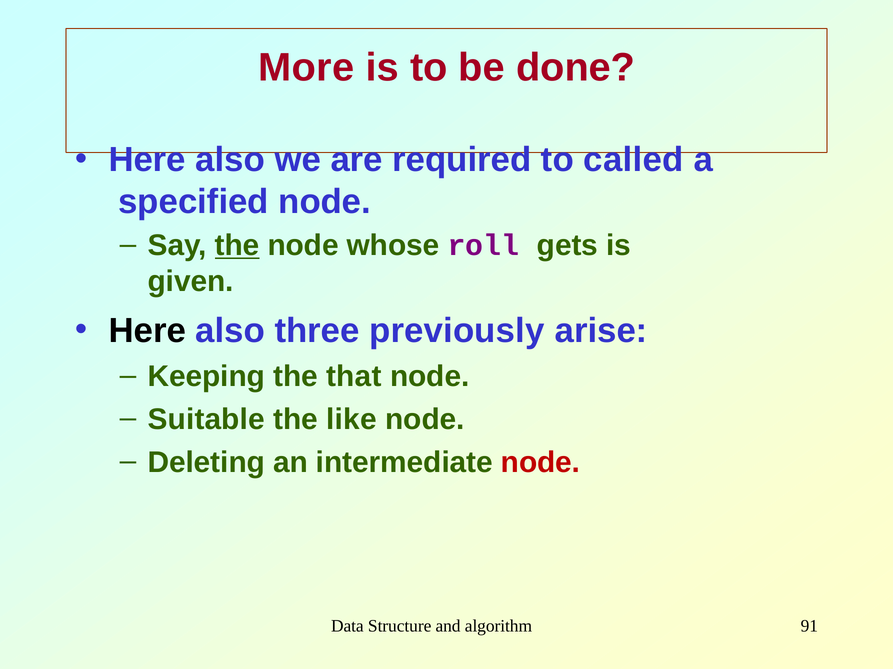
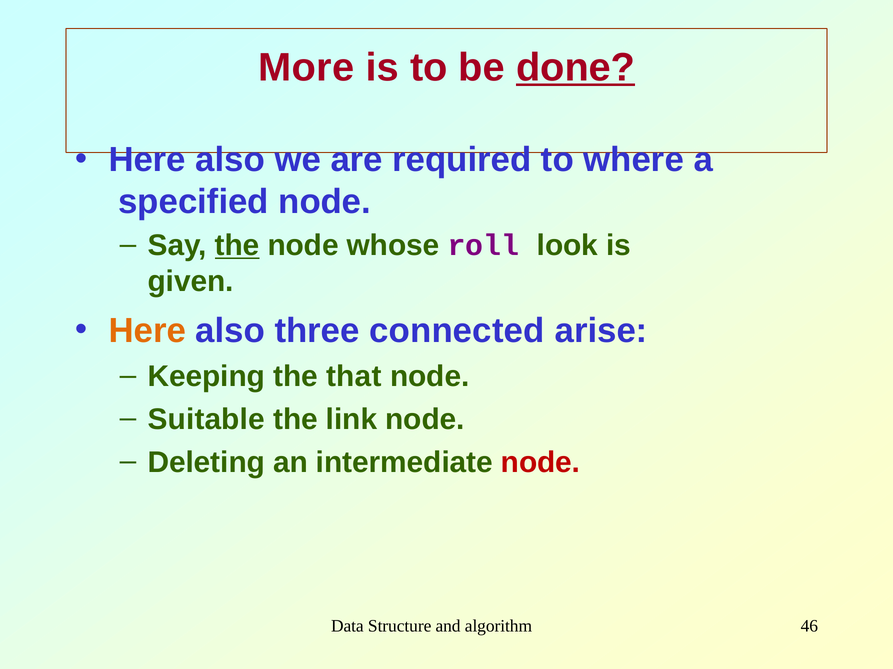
done underline: none -> present (576, 67)
called: called -> where (634, 160)
gets: gets -> look (567, 245)
Here colour: black -> orange (147, 331)
previously: previously -> connected (457, 331)
like: like -> link (352, 419)
91: 91 -> 46 (809, 626)
